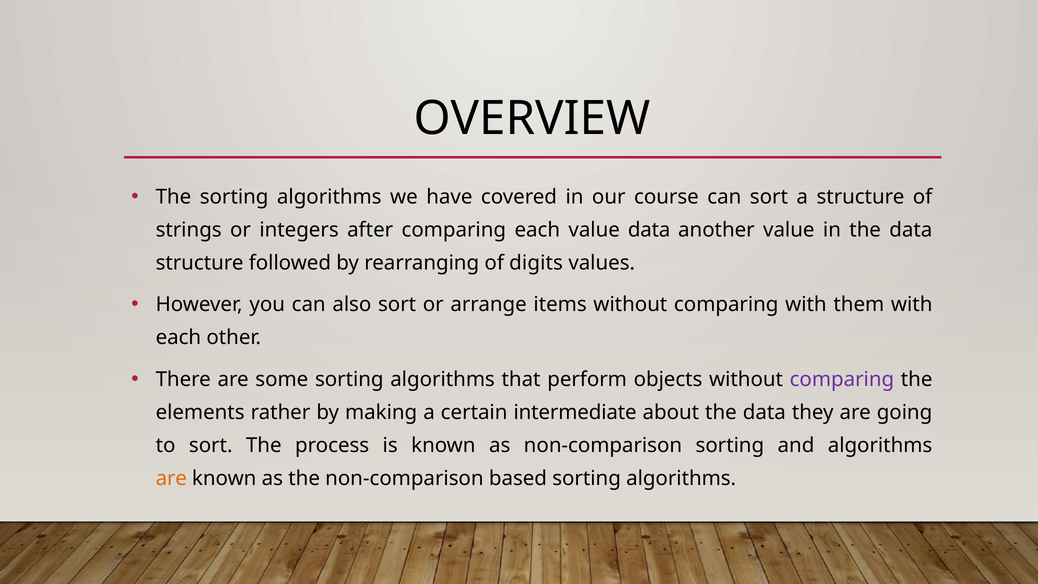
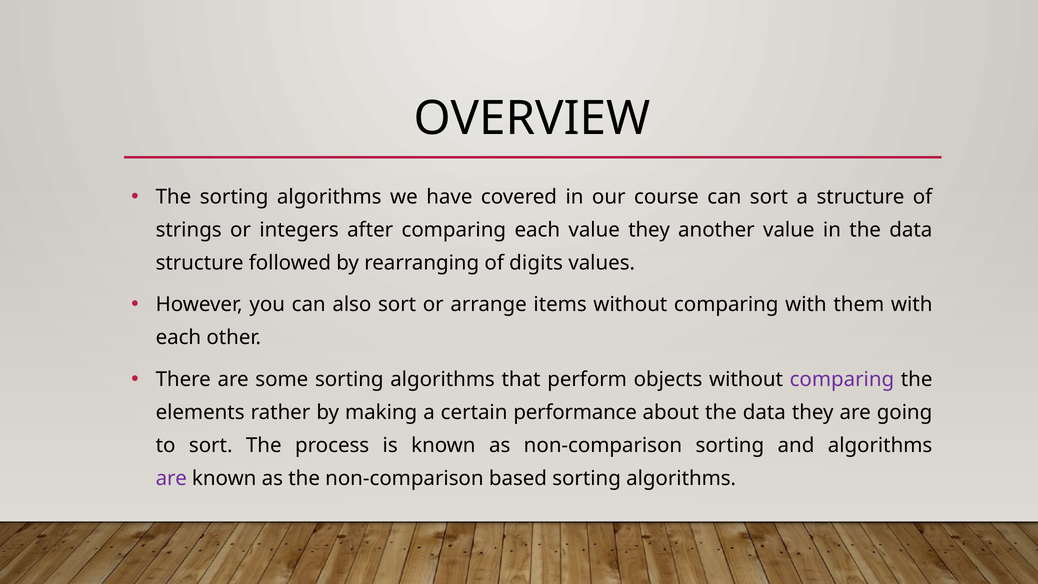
value data: data -> they (649, 230)
intermediate: intermediate -> performance (575, 412)
are colour: orange -> purple (171, 478)
